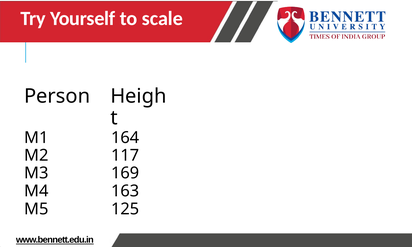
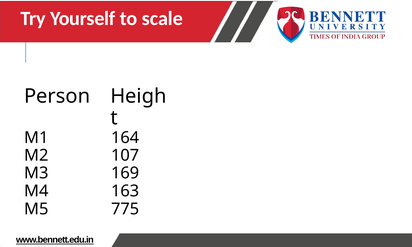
117: 117 -> 107 (125, 156)
125: 125 -> 775 (125, 209)
